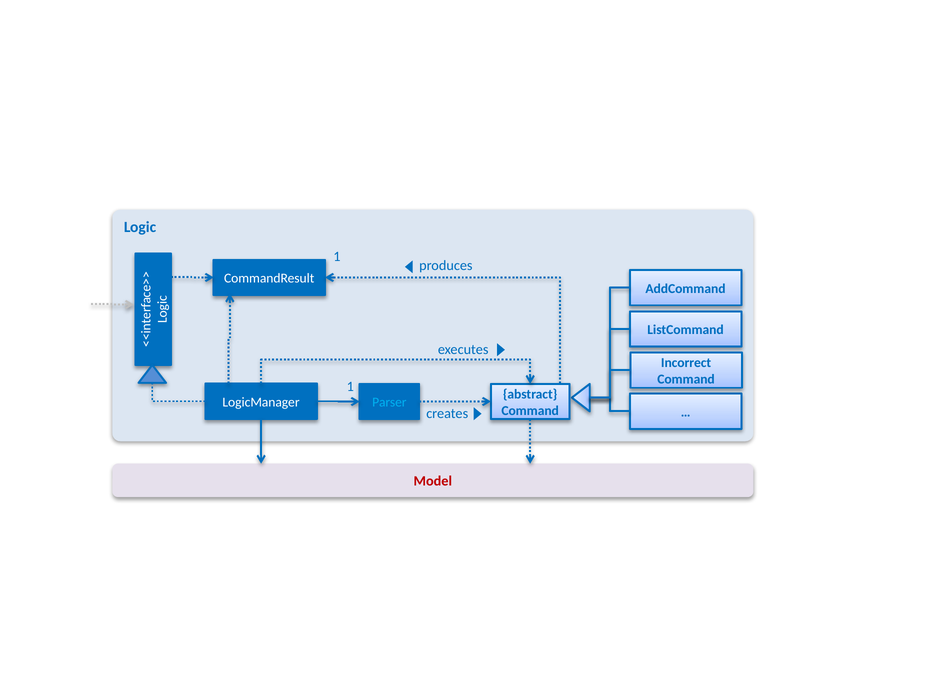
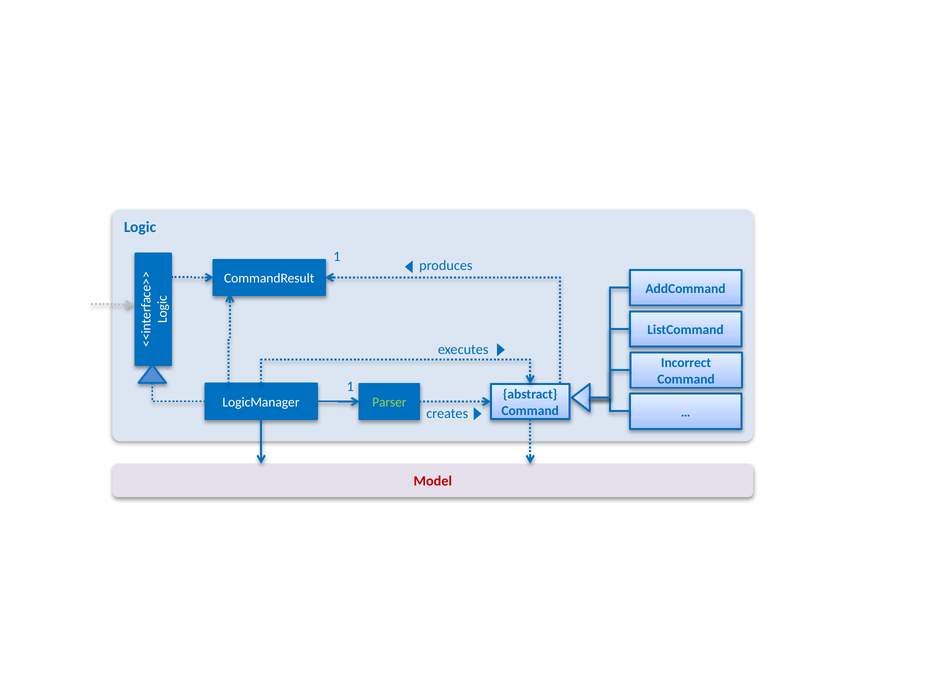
Parser colour: light blue -> light green (389, 402)
